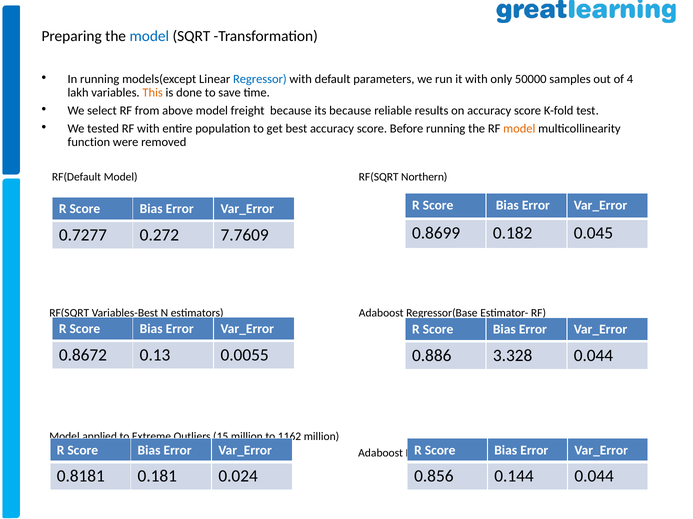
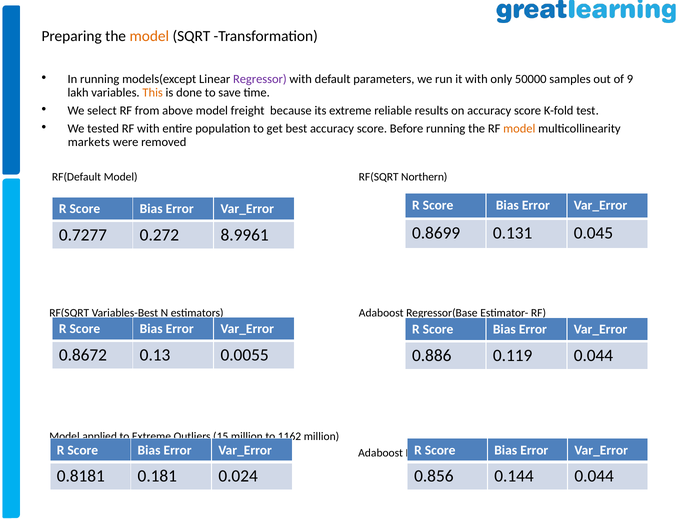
model colour: blue -> orange (149, 36)
Regressor colour: blue -> purple (260, 79)
4: 4 -> 9 (630, 79)
its because: because -> extreme (350, 111)
function: function -> markets (89, 142)
0.182: 0.182 -> 0.131 (513, 233)
7.7609: 7.7609 -> 8.9961 (245, 235)
3.328: 3.328 -> 0.119 (513, 356)
